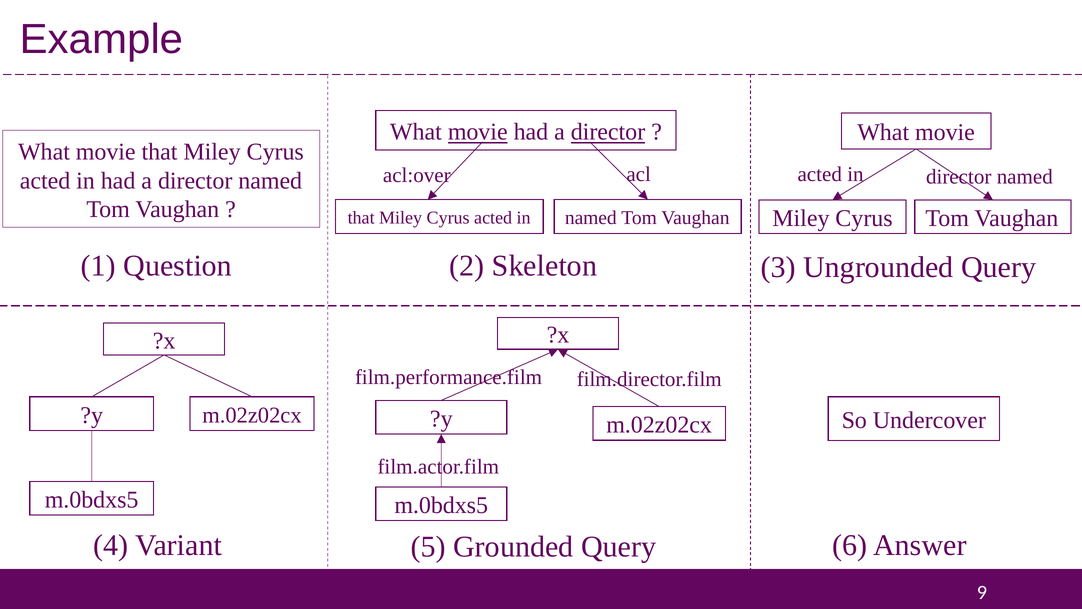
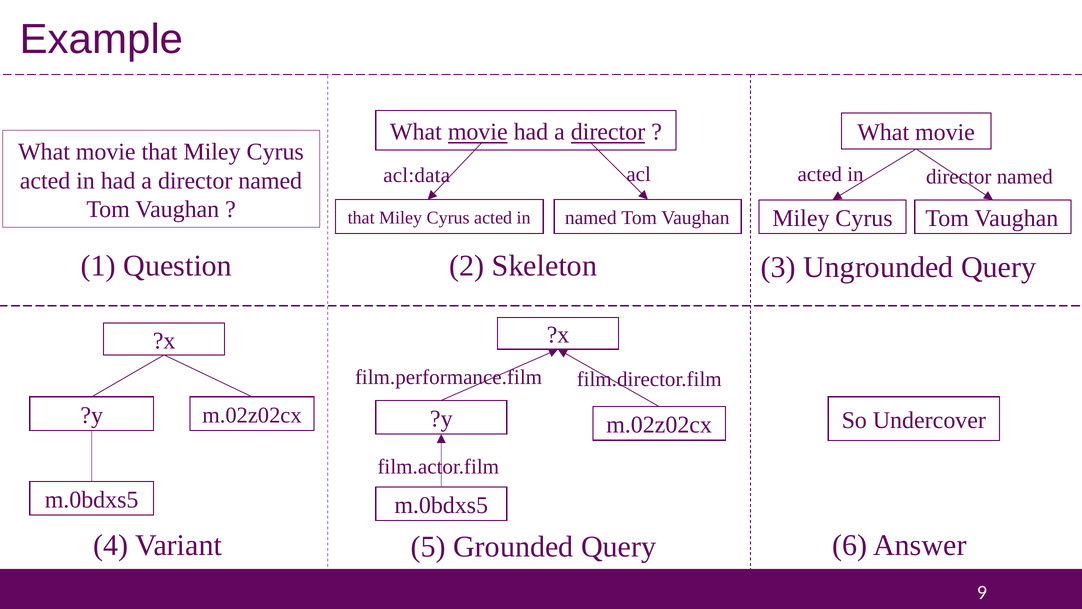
acl:over: acl:over -> acl:data (417, 176)
